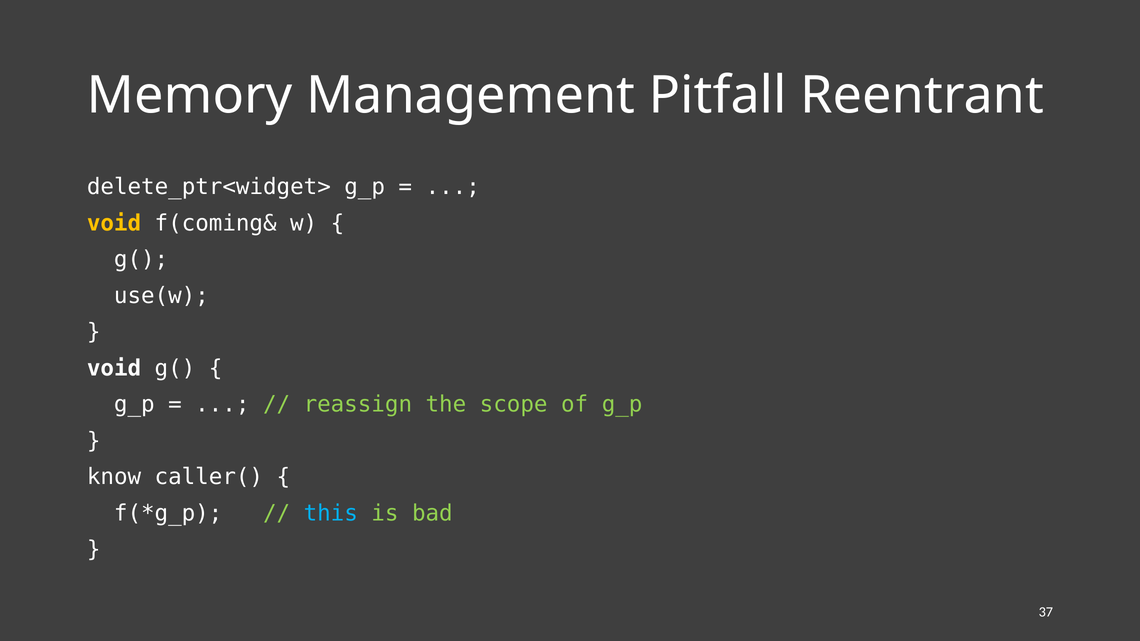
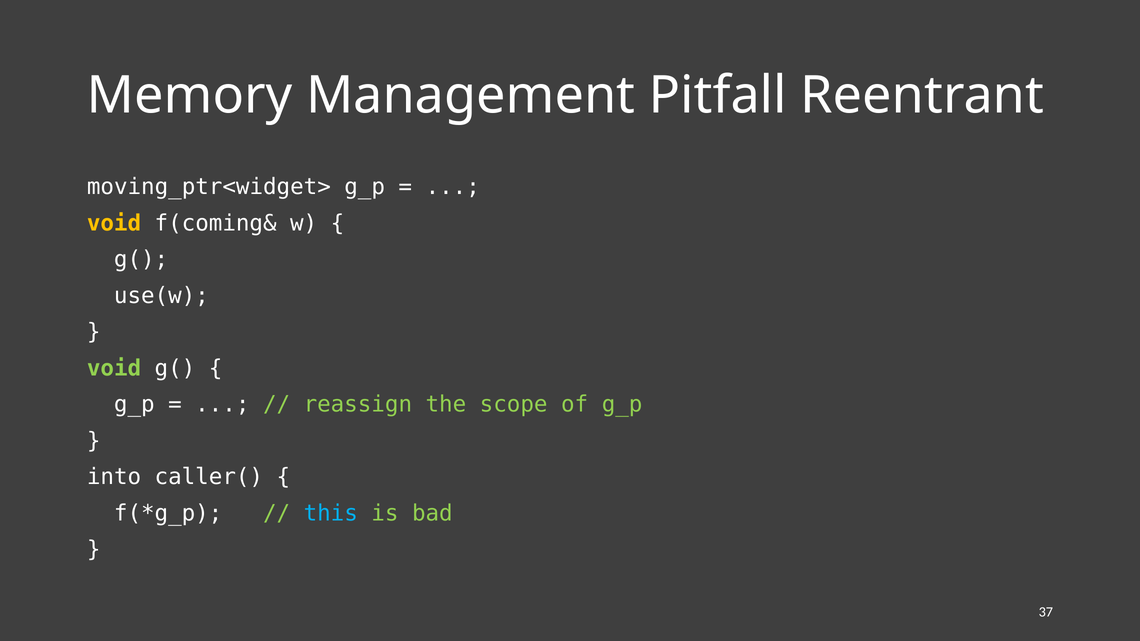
delete_ptr<widget>: delete_ptr<widget> -> moving_ptr<widget> (209, 187)
void colour: white -> light green (114, 368)
know: know -> into (114, 477)
